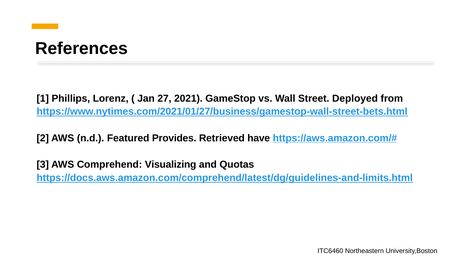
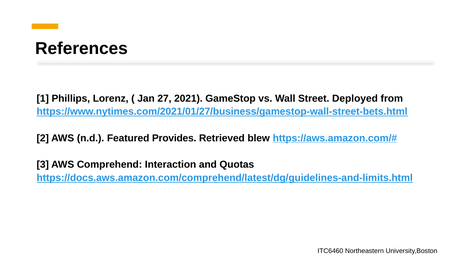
have: have -> blew (259, 138)
Visualizing: Visualizing -> Interaction (171, 165)
